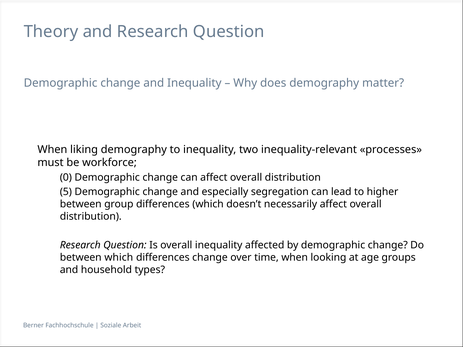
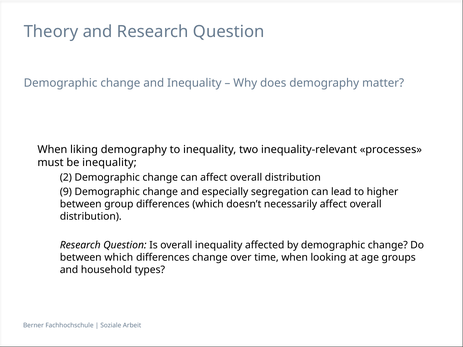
be workforce: workforce -> inequality (109, 163)
0: 0 -> 2 (66, 177)
5: 5 -> 9 (66, 192)
